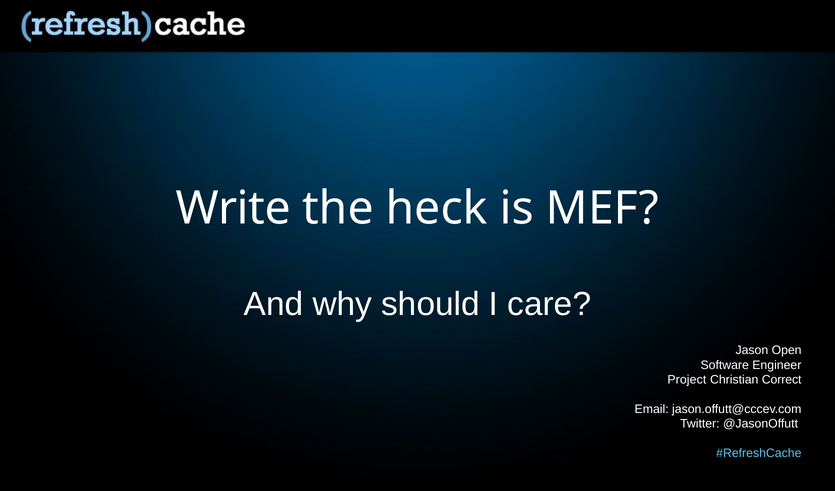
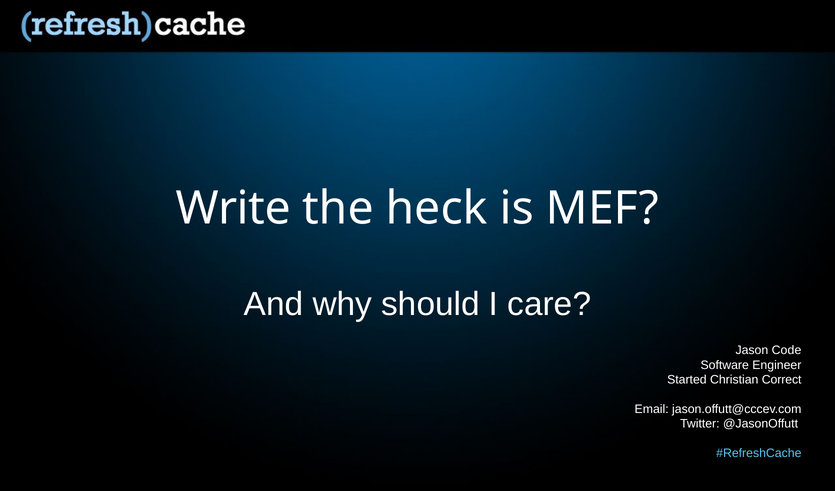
Open: Open -> Code (786, 350)
Project: Project -> Started (687, 380)
